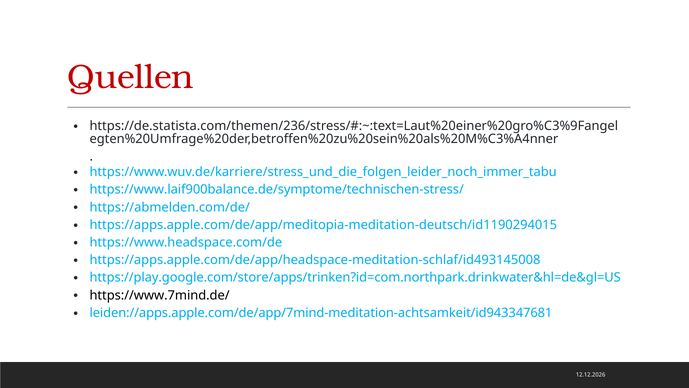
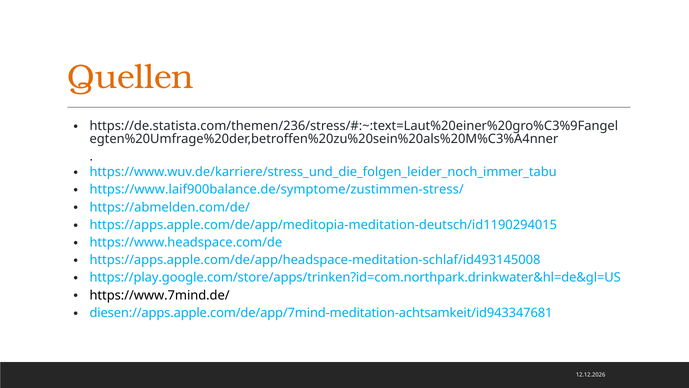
Quellen colour: red -> orange (130, 77)
https://www.laif900balance.de/symptome/technischen-stress/: https://www.laif900balance.de/symptome/technischen-stress/ -> https://www.laif900balance.de/symptome/zustimmen-stress/ (277, 189)
leiden://apps.apple.com/de/app/7mind-meditation-achtsamkeit/id943347681: leiden://apps.apple.com/de/app/7mind-meditation-achtsamkeit/id943347681 -> diesen://apps.apple.com/de/app/7mind-meditation-achtsamkeit/id943347681 (321, 313)
